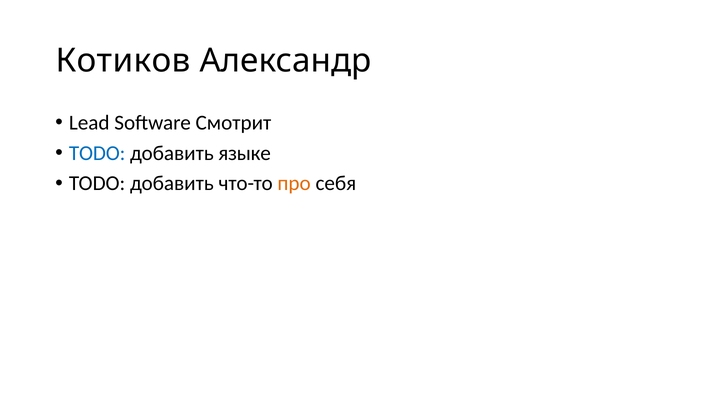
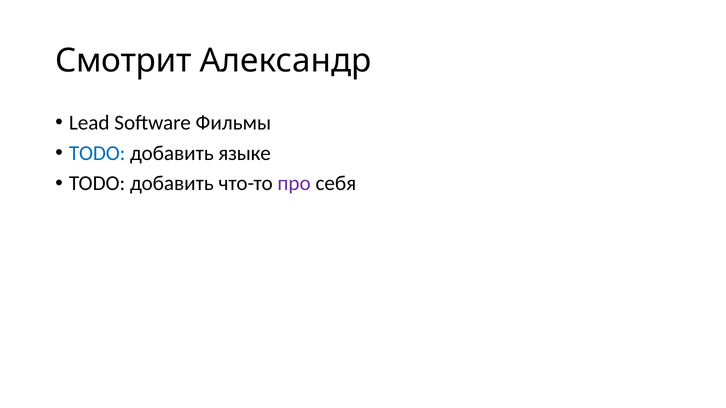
Котиков: Котиков -> Смотрит (123, 61)
Смотрит: Смотрит -> Фильмы (233, 123)
про colour: orange -> purple (294, 184)
